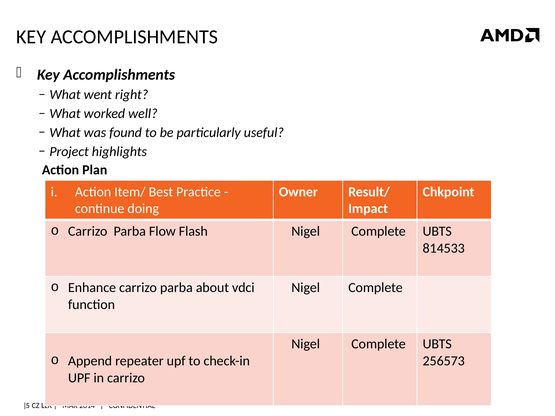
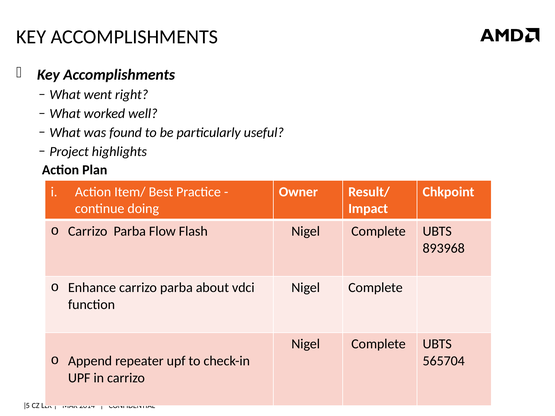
814533: 814533 -> 893968 (444, 248)
256573: 256573 -> 565704 (444, 361)
